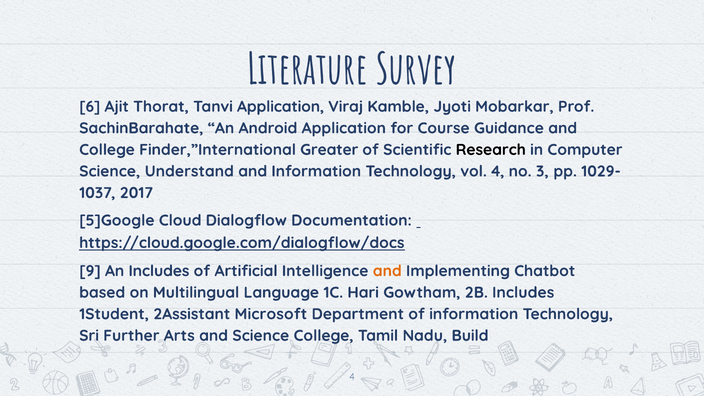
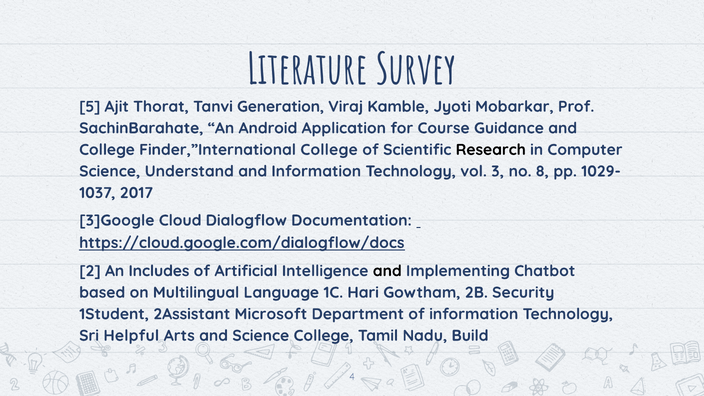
6: 6 -> 5 (90, 107)
Tanvi Application: Application -> Generation (281, 107)
Finder,”International Greater: Greater -> College (329, 150)
vol 4: 4 -> 3 (498, 171)
3: 3 -> 8 (542, 171)
5]Google: 5]Google -> 3]Google (117, 220)
9: 9 -> 2 (90, 271)
and colour: orange -> black (387, 271)
2B Includes: Includes -> Security (523, 293)
Further: Further -> Helpful (131, 336)
